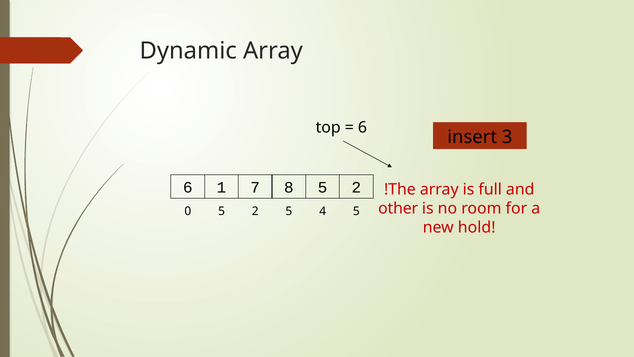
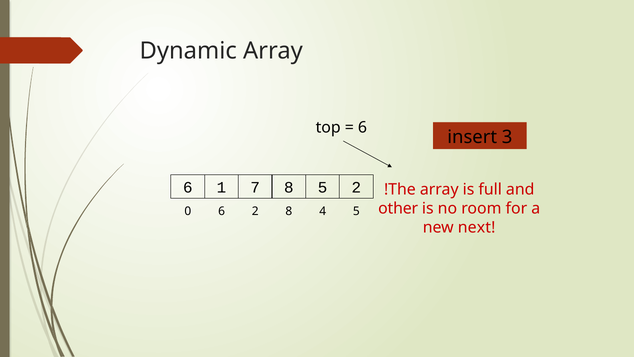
0 5: 5 -> 6 (222, 211)
2 5: 5 -> 8 (289, 211)
hold: hold -> next (477, 227)
